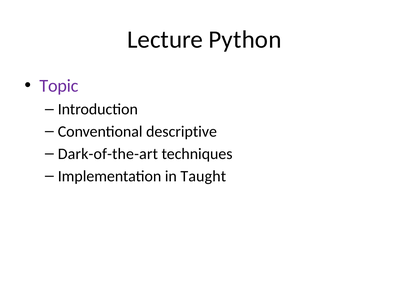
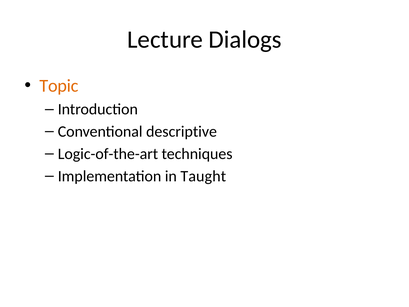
Python: Python -> Dialogs (245, 40)
Topic colour: purple -> orange (59, 86)
Dark-of-the-art: Dark-of-the-art -> Logic-of-the-art (108, 154)
